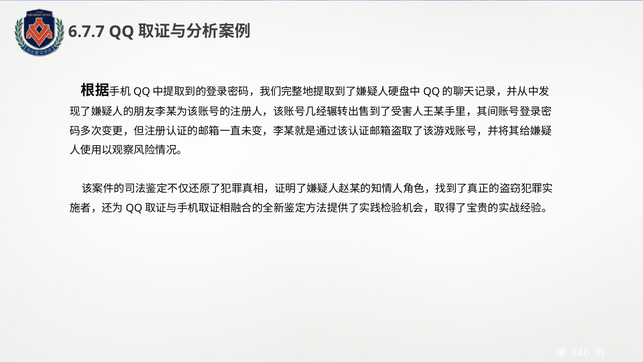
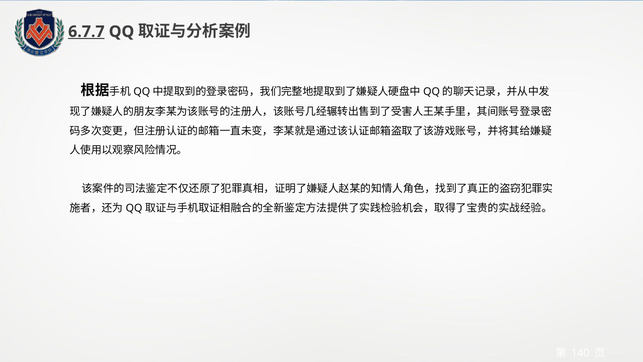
6.7.7 underline: none -> present (86, 32)
